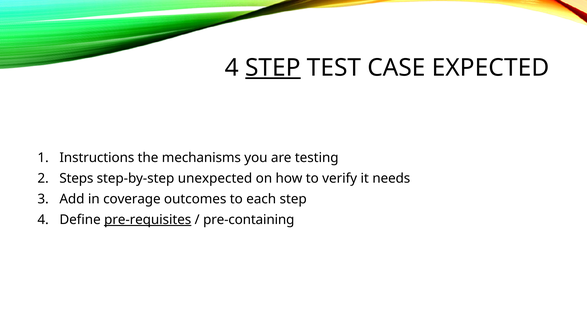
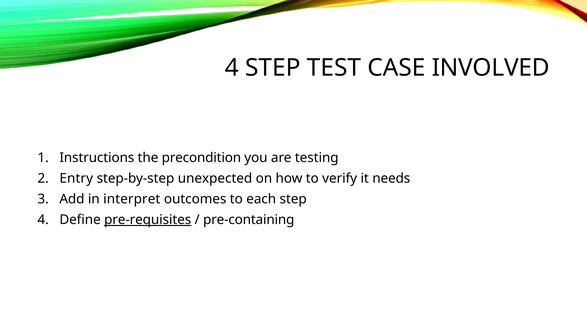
STEP underline: present -> none (273, 68)
EXPECTED: EXPECTED -> INVOLVED (491, 68)
mechanisms: mechanisms -> precondition (201, 158)
Steps: Steps -> Entry (76, 179)
coverage: coverage -> interpret (132, 199)
